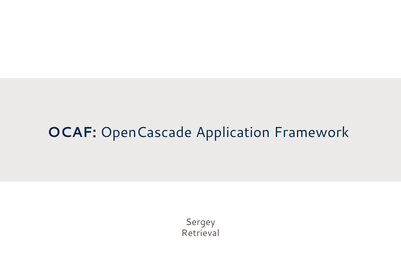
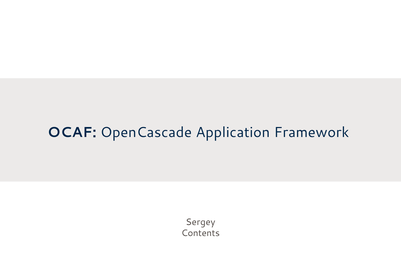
Retrieval: Retrieval -> Contents (201, 233)
